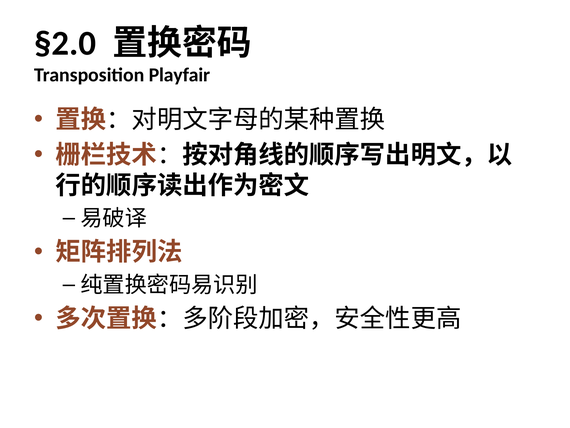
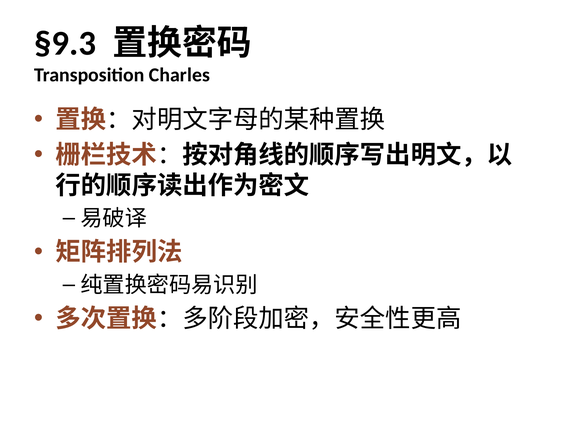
§2.0: §2.0 -> §9.3 (65, 43)
Playfair: Playfair -> Charles (179, 75)
